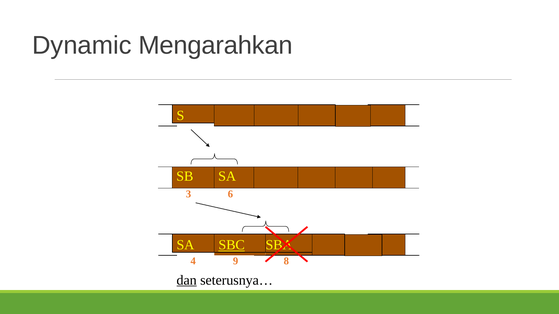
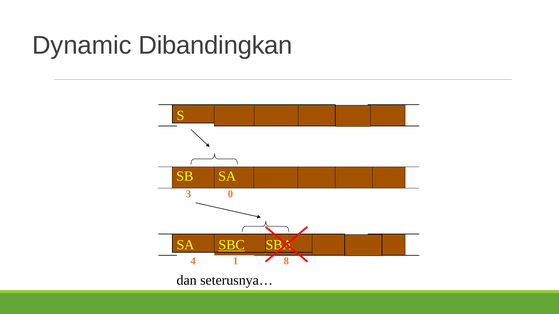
Mengarahkan: Mengarahkan -> Dibandingkan (216, 45)
6: 6 -> 0 (230, 194)
9: 9 -> 1 (236, 261)
dan underline: present -> none (187, 280)
